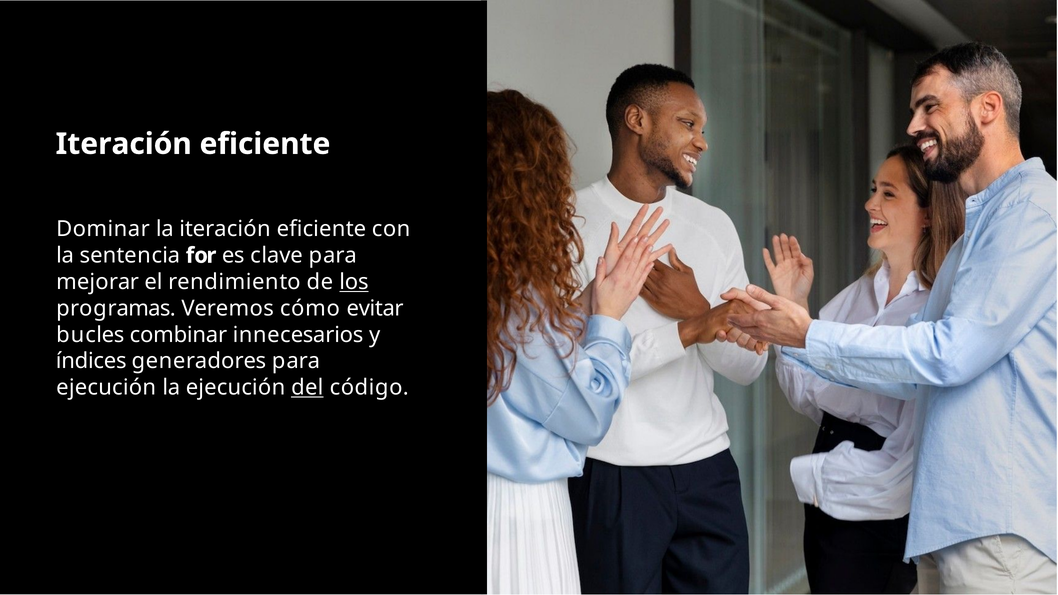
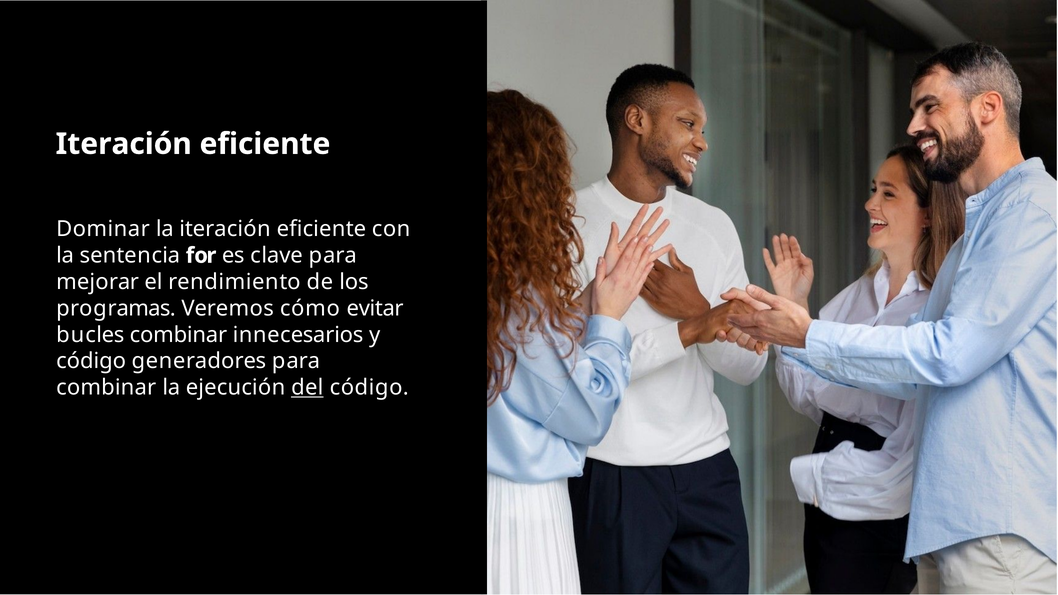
los underline: present -> none (354, 282)
índices: índices -> código (91, 361)
ejecución: ejecución -> combinar (106, 388)
